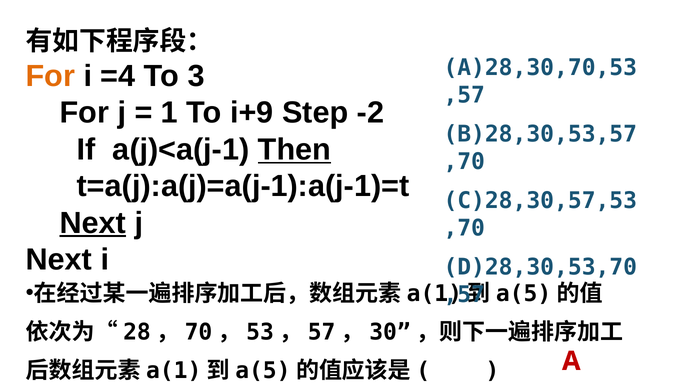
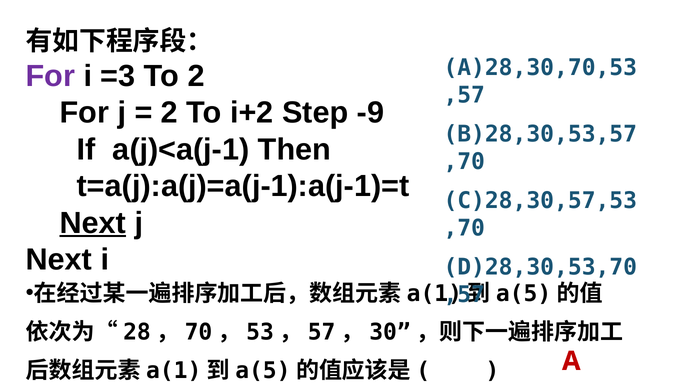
For colour: orange -> purple (50, 76)
=4: =4 -> =3 (118, 76)
To 3: 3 -> 2 (196, 76)
1: 1 -> 2 (169, 113)
i+9: i+9 -> i+2 (252, 113)
-2: -2 -> -9 (371, 113)
Then underline: present -> none (294, 150)
